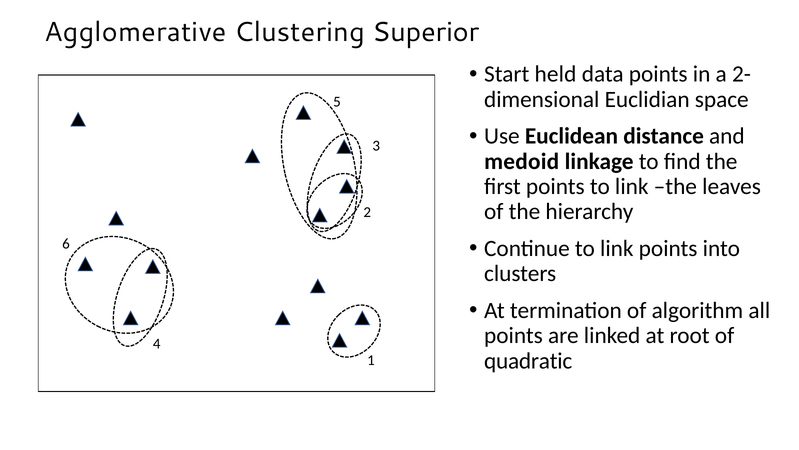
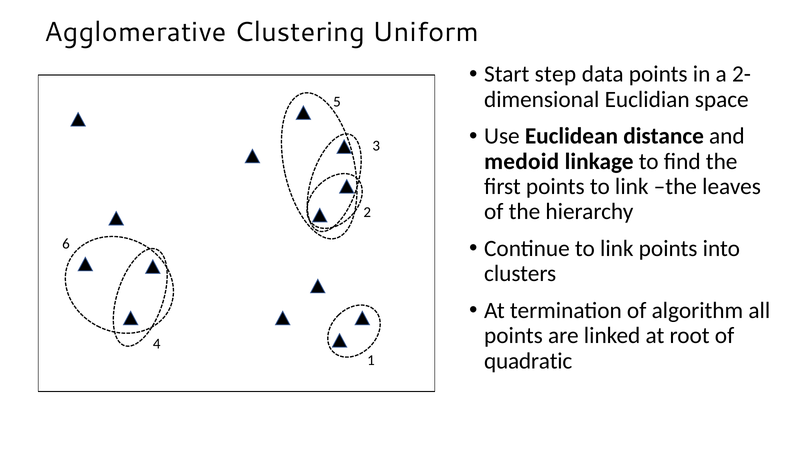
Superior: Superior -> Uniform (426, 32)
held: held -> step (555, 74)
